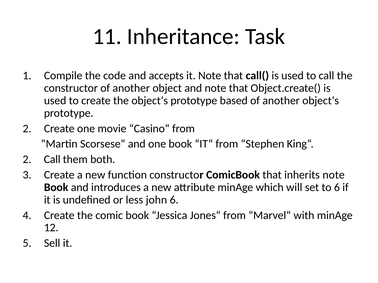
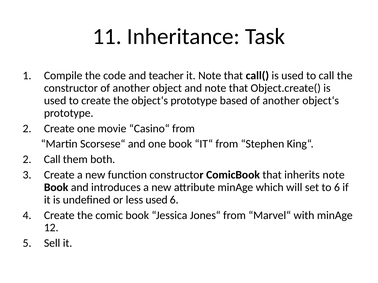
accepts: accepts -> teacher (166, 76)
less john: john -> used (157, 200)
